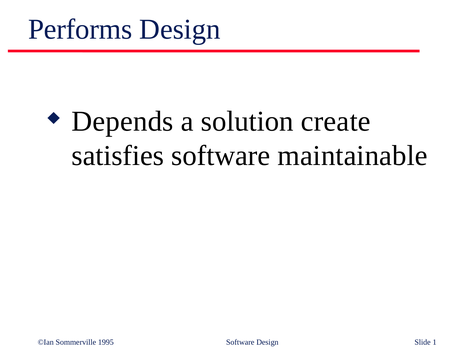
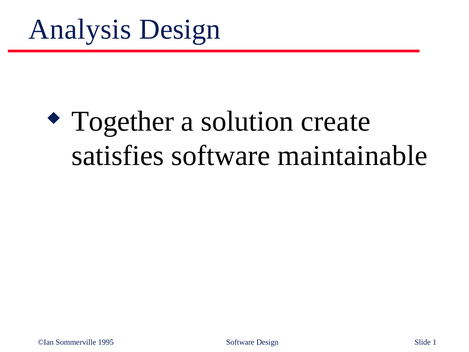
Performs: Performs -> Analysis (80, 29)
Depends: Depends -> Together (123, 121)
